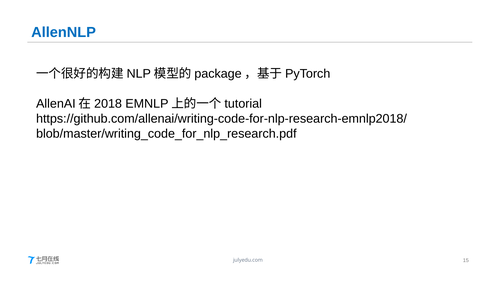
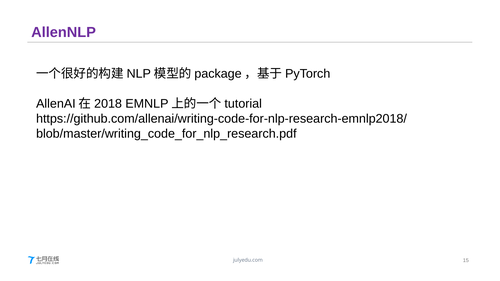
AllenNLP colour: blue -> purple (64, 32)
